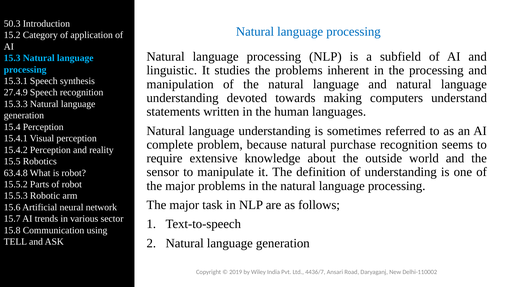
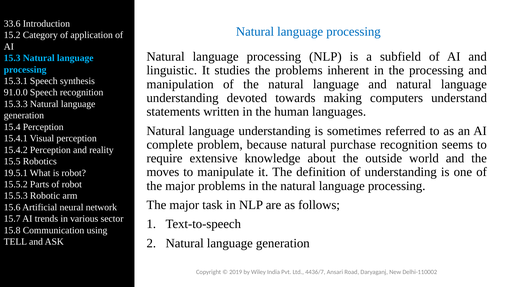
50.3: 50.3 -> 33.6 (12, 24)
27.4.9: 27.4.9 -> 91.0.0 (16, 92)
sensor: sensor -> moves (163, 172)
63.4.8: 63.4.8 -> 19.5.1 (16, 172)
